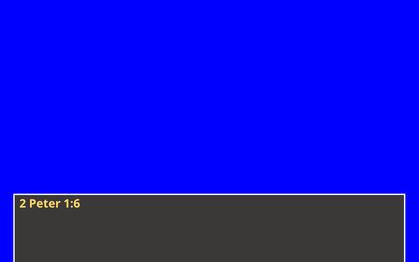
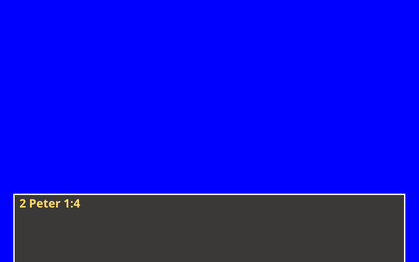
1:6: 1:6 -> 1:4 (72, 204)
